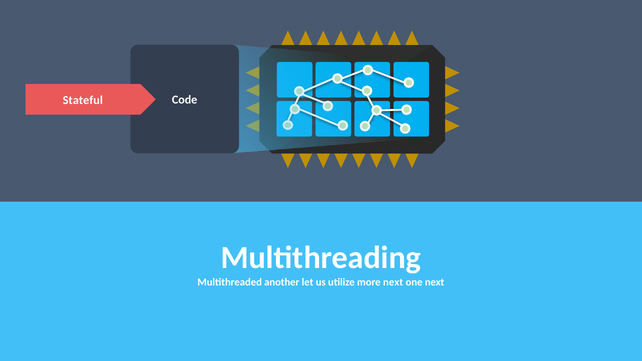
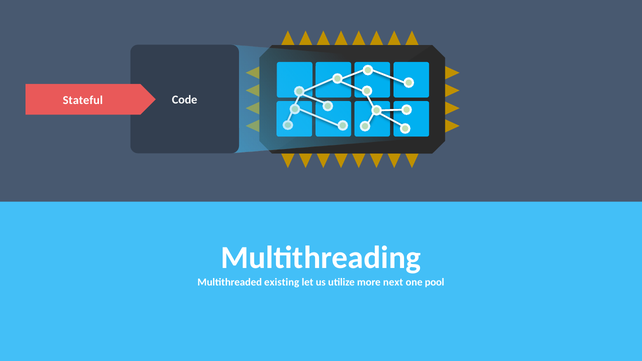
another: another -> existing (282, 282)
one next: next -> pool (435, 282)
